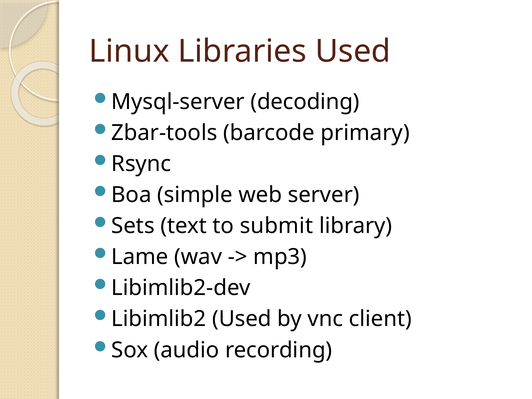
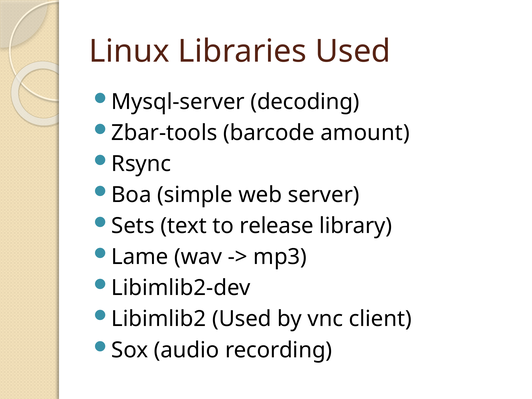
primary: primary -> amount (365, 133)
submit: submit -> release (277, 226)
